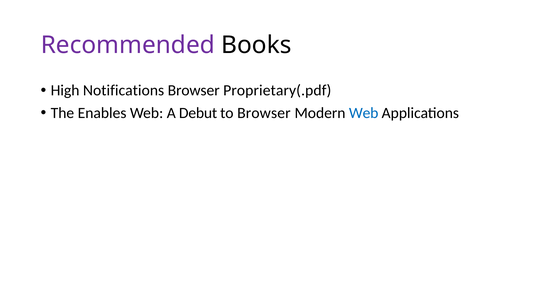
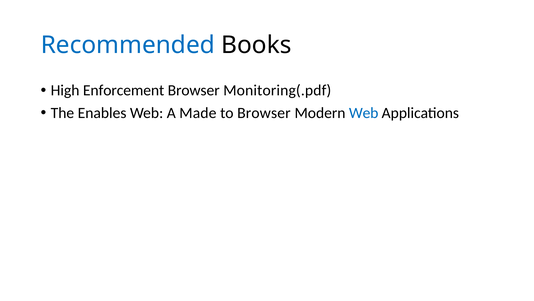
Recommended colour: purple -> blue (128, 45)
Notifications: Notifications -> Enforcement (124, 90)
Proprietary(.pdf: Proprietary(.pdf -> Monitoring(.pdf (277, 90)
Debut: Debut -> Made (198, 113)
